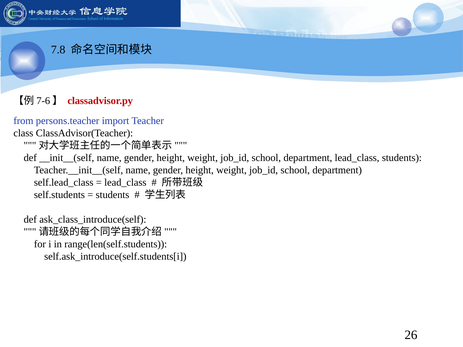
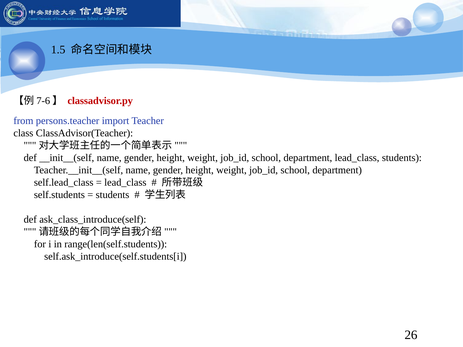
7.8: 7.8 -> 1.5 (58, 50)
